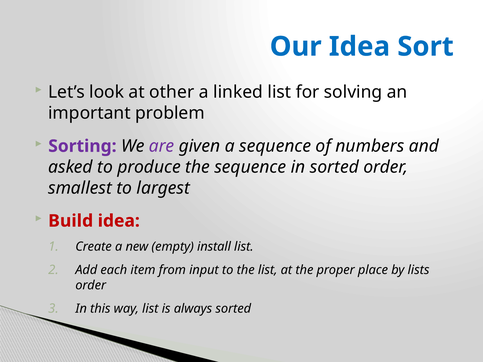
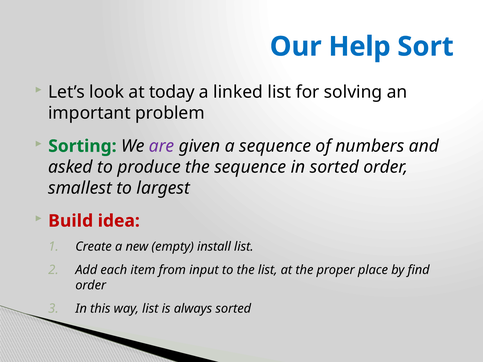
Our Idea: Idea -> Help (360, 47)
other: other -> today (172, 92)
Sorting colour: purple -> green (82, 146)
lists: lists -> find (419, 270)
